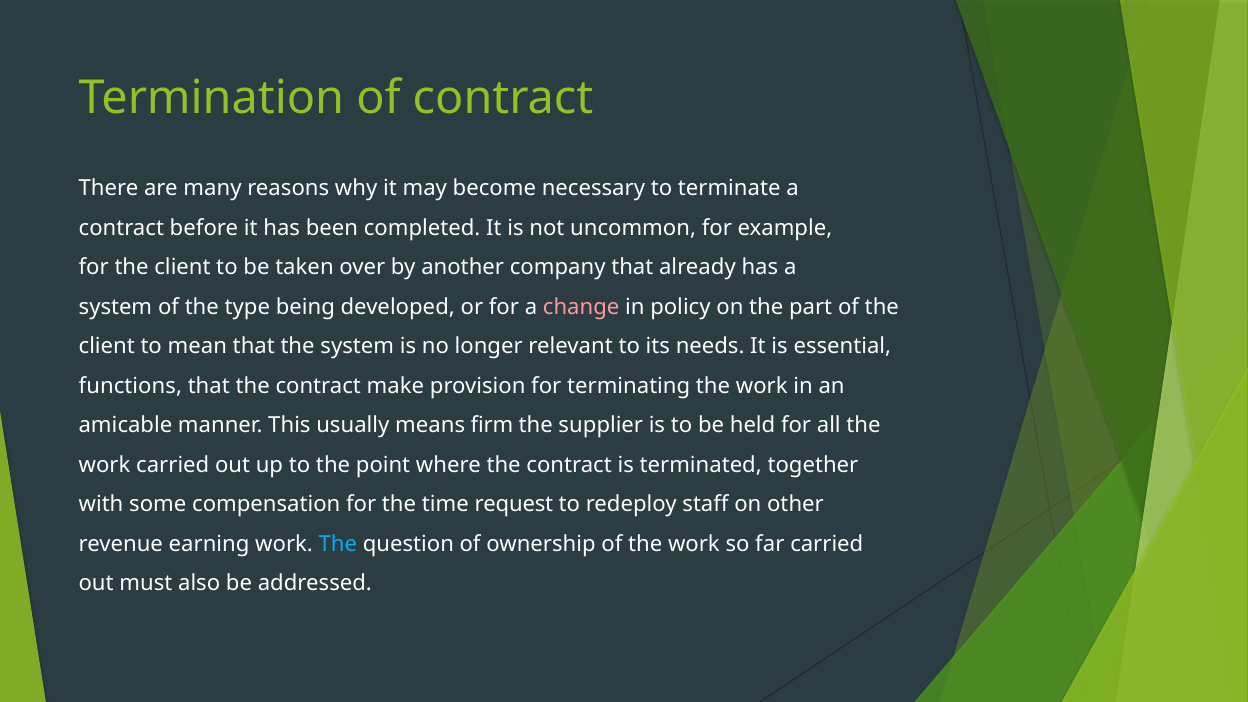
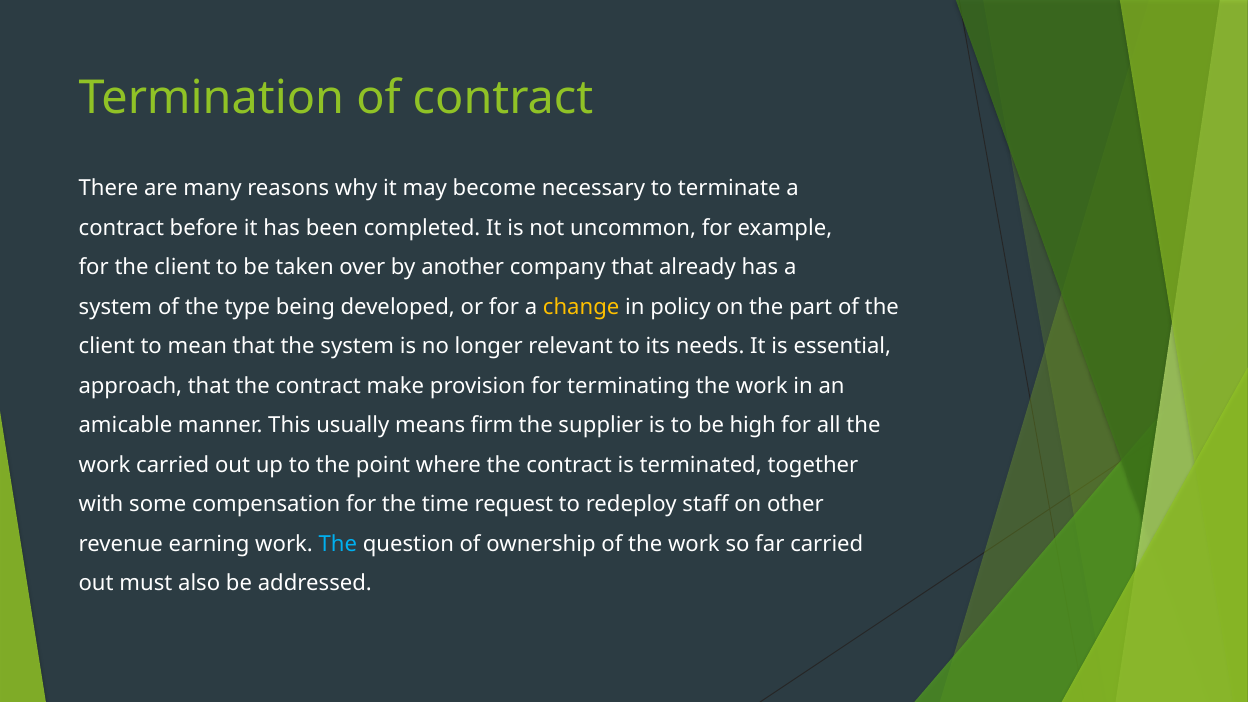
change colour: pink -> yellow (581, 307)
functions: functions -> approach (130, 386)
held: held -> high (753, 426)
